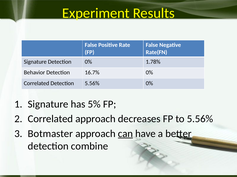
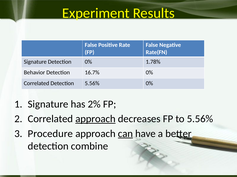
5%: 5% -> 2% (94, 105)
approach underline: none -> present (95, 119)
Botmaster: Botmaster -> Procedure (50, 134)
